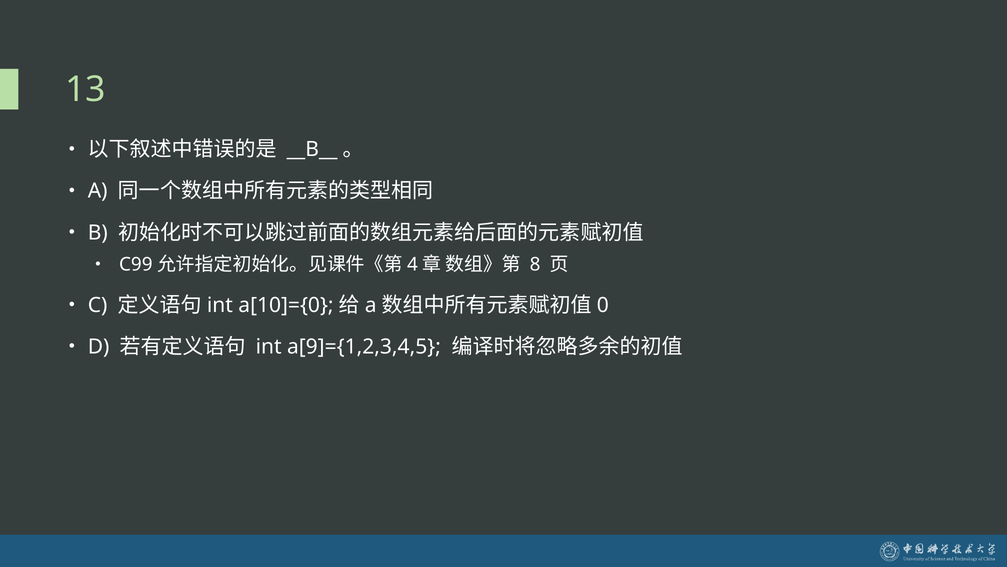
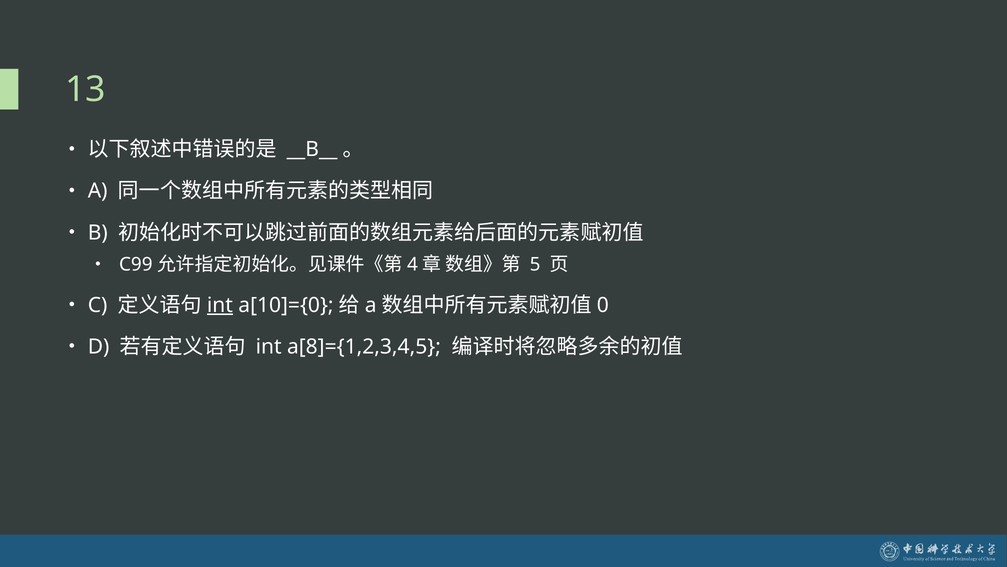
8: 8 -> 5 (535, 264)
int underline: none -> present (220, 305)
a[9]={1,2,3,4,5: a[9]={1,2,3,4,5 -> a[8]={1,2,3,4,5 (364, 346)
